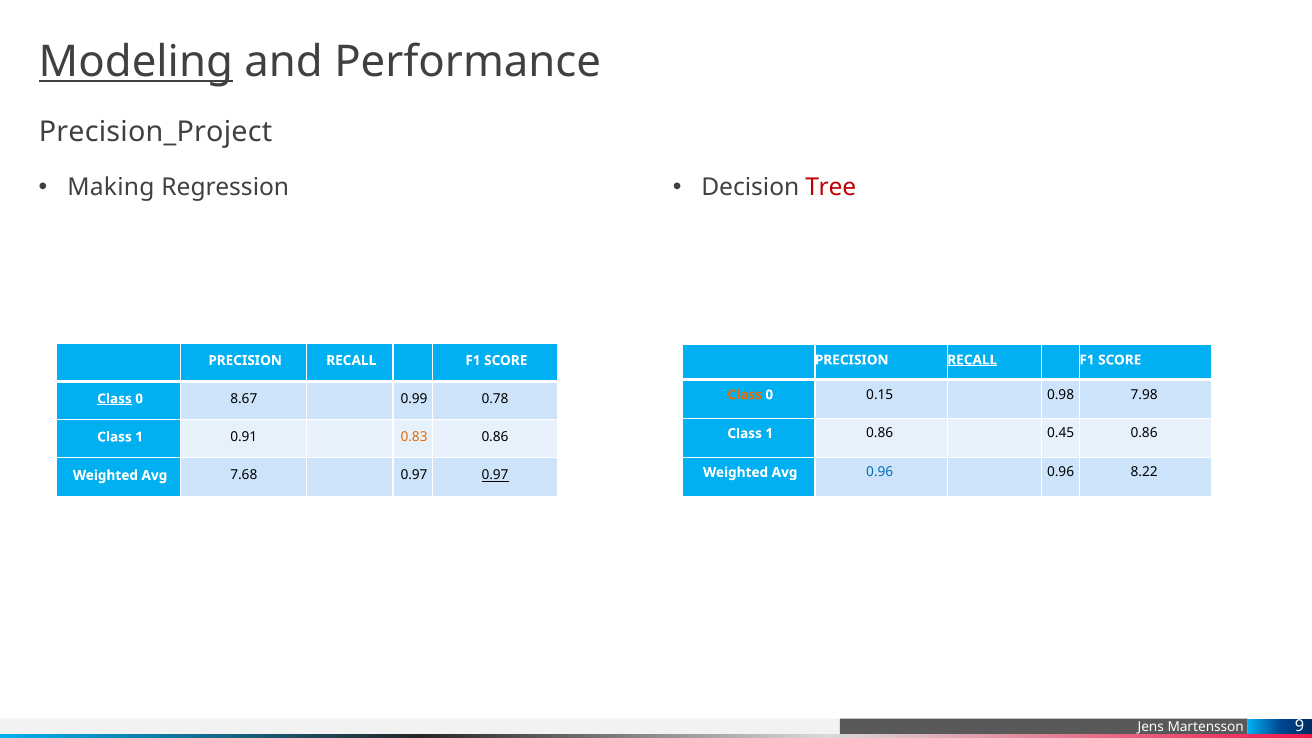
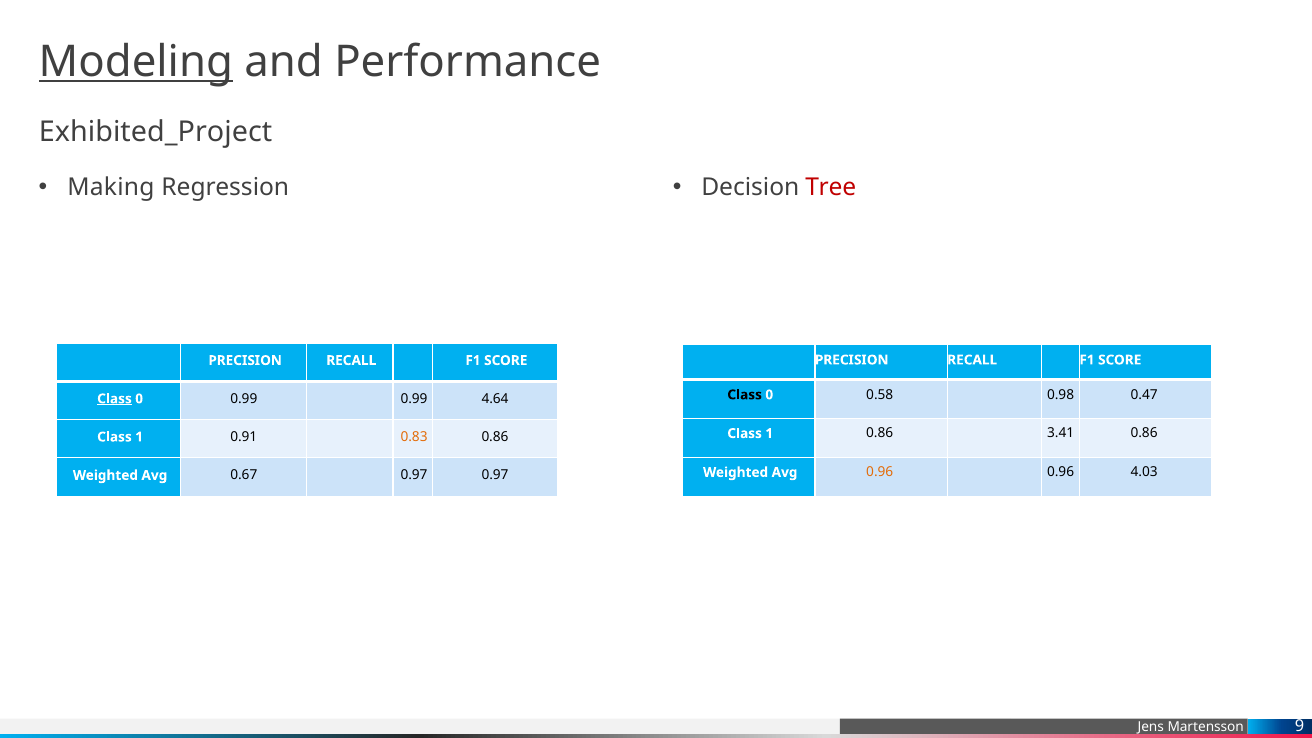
Precision_Project: Precision_Project -> Exhibited_Project (156, 132)
RECALL underline: present -> none (972, 360)
Class colour: orange -> black (745, 395)
0.15: 0.15 -> 0.58 (880, 395)
7.98: 7.98 -> 0.47 (1144, 395)
0 8.67: 8.67 -> 0.99 (244, 399)
0.78: 0.78 -> 4.64 (495, 399)
0.45: 0.45 -> 3.41 (1061, 433)
0.96 colour: blue -> orange (880, 472)
8.22: 8.22 -> 4.03 (1144, 472)
7.68: 7.68 -> 0.67 (244, 475)
0.97 underline: present -> none (495, 475)
